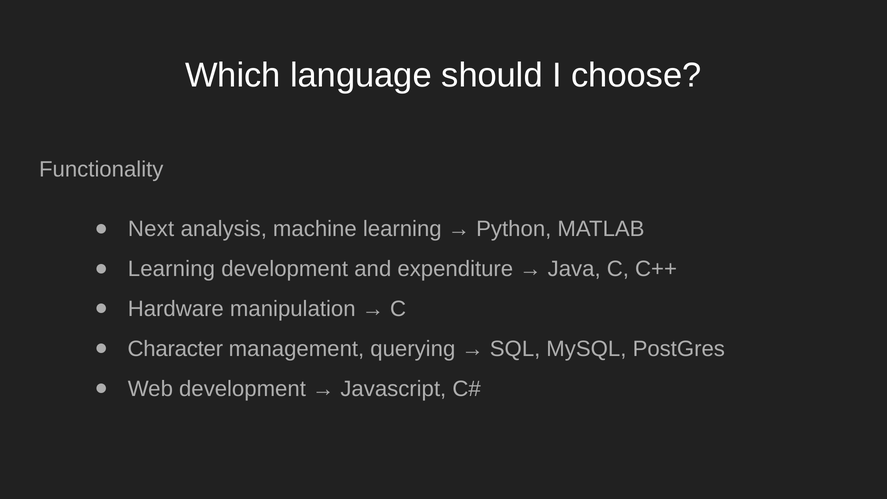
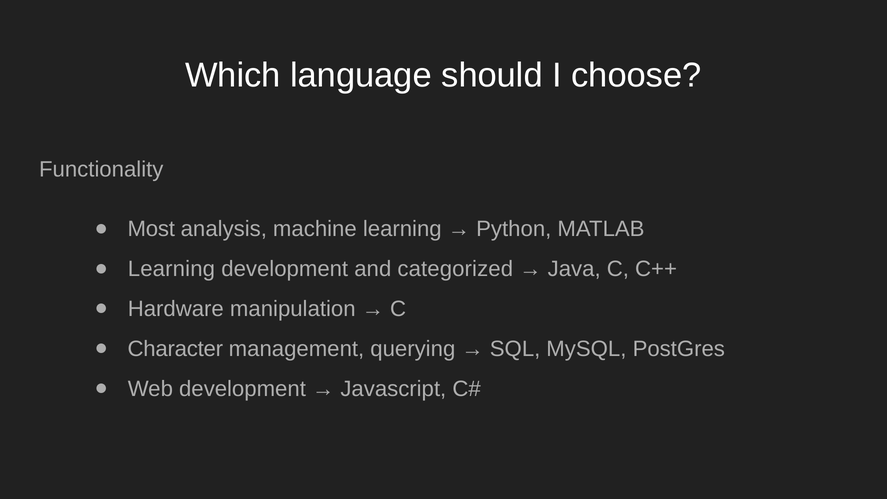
Next: Next -> Most (151, 229)
expenditure: expenditure -> categorized (455, 269)
